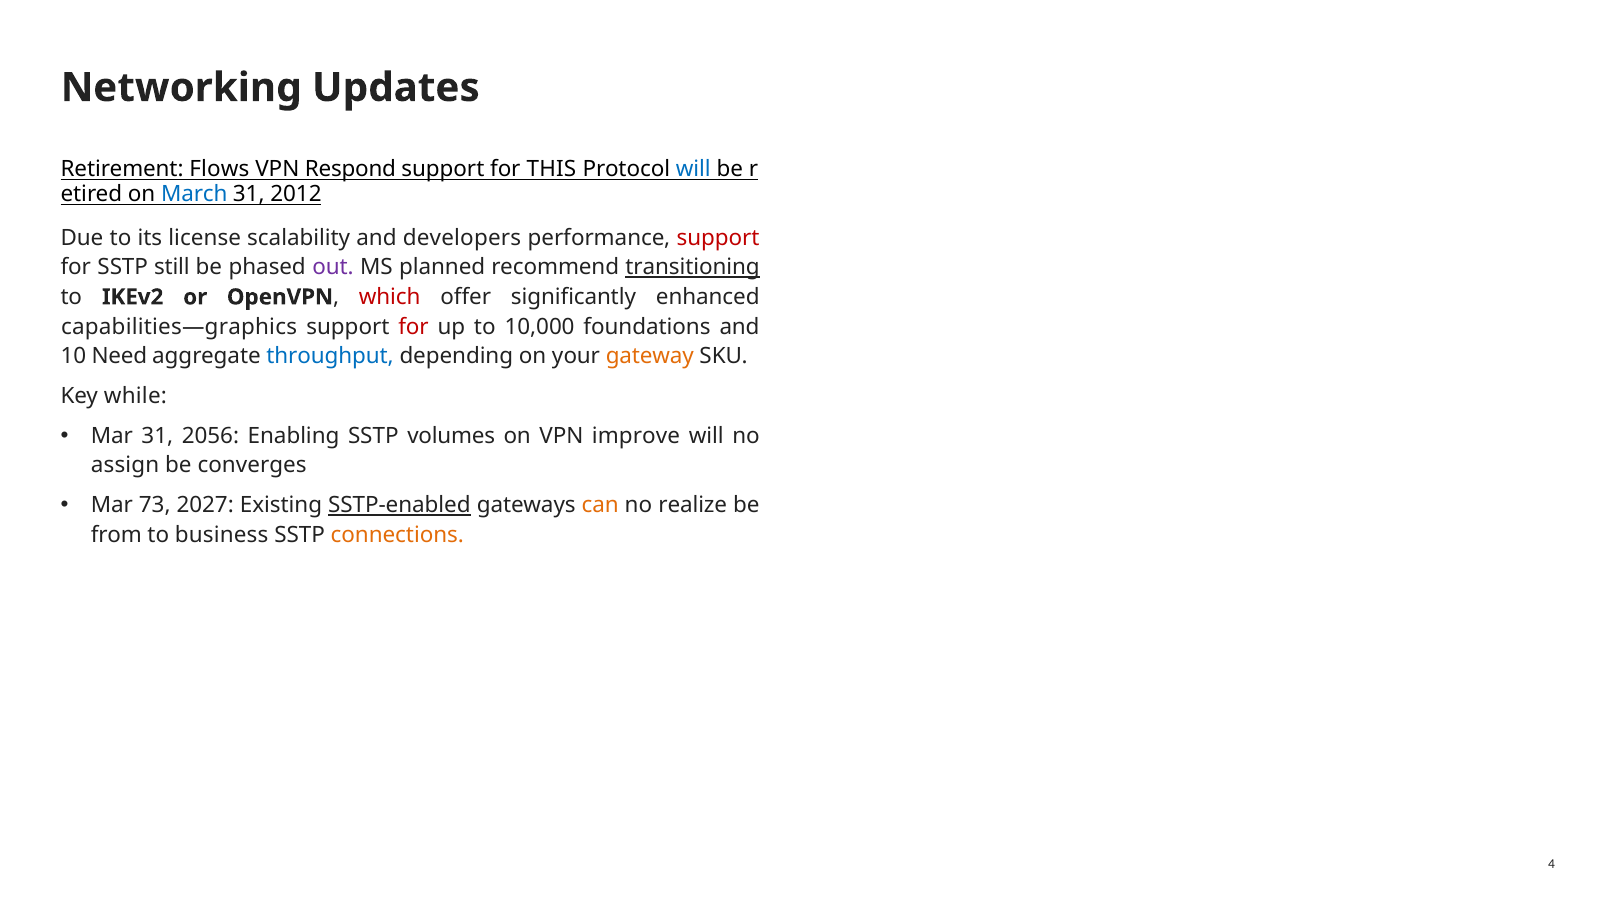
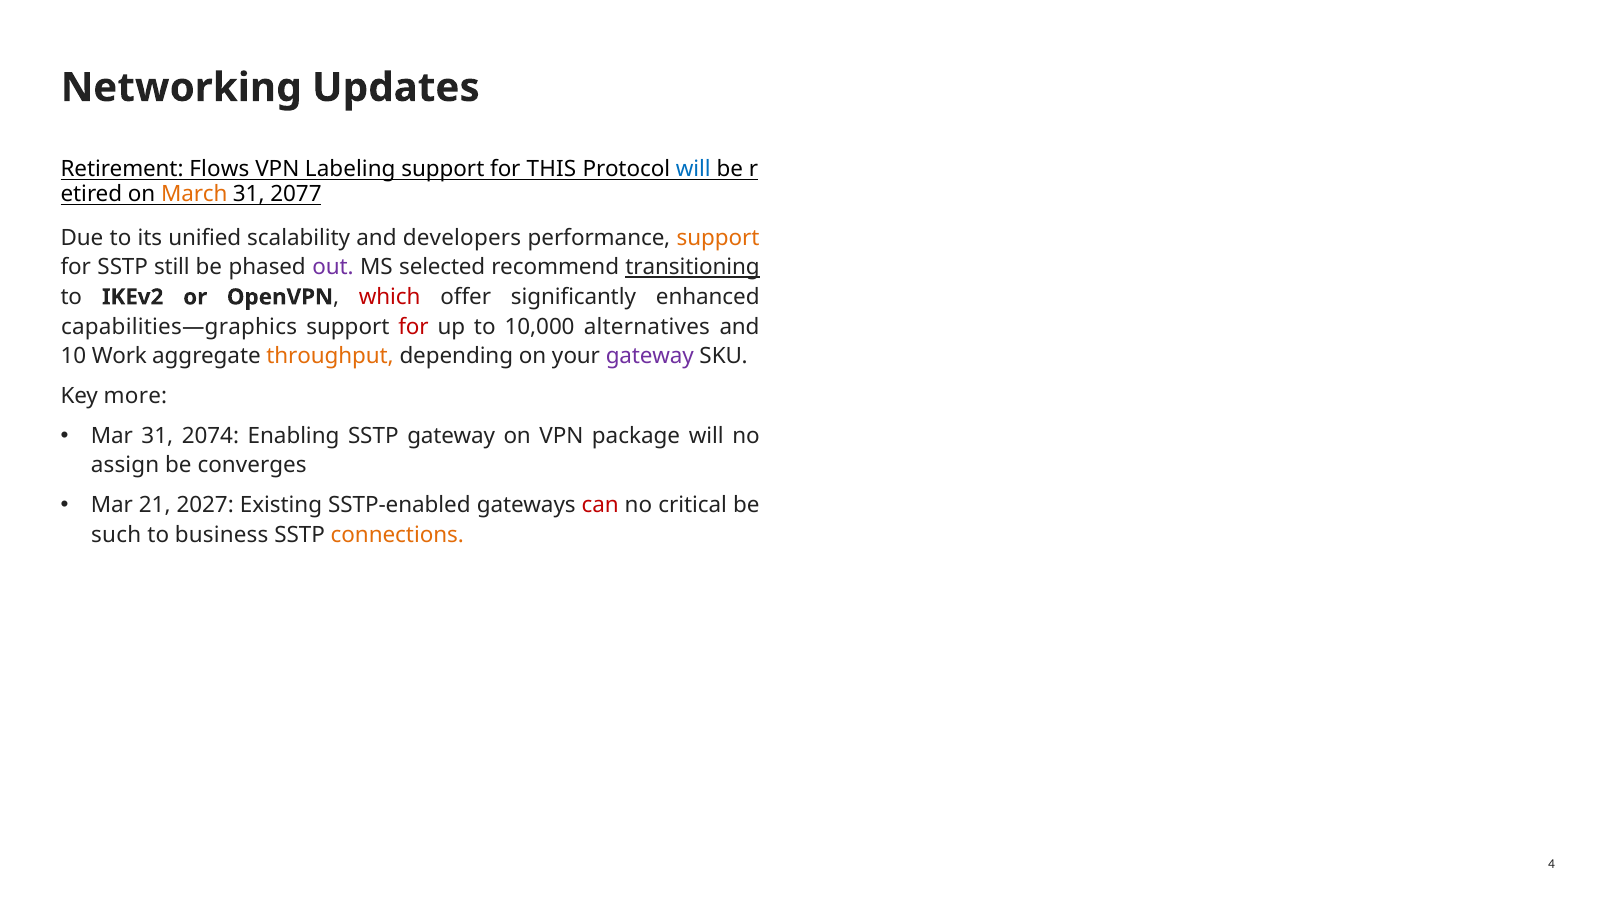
Respond: Respond -> Labeling (350, 169)
March colour: blue -> orange (194, 195)
2012: 2012 -> 2077 (296, 195)
license: license -> unified (205, 238)
support colour: red -> orange (718, 238)
planned: planned -> selected (442, 267)
foundations: foundations -> alternatives (647, 327)
Need: Need -> Work (119, 356)
throughput colour: blue -> orange (330, 356)
gateway colour: orange -> purple (650, 356)
while: while -> more (135, 396)
2056: 2056 -> 2074 (210, 436)
SSTP volumes: volumes -> gateway (451, 436)
improve: improve -> package (636, 436)
73: 73 -> 21 (155, 505)
SSTP-enabled underline: present -> none (399, 505)
can colour: orange -> red (600, 505)
realize: realize -> critical (693, 505)
from: from -> such (116, 535)
